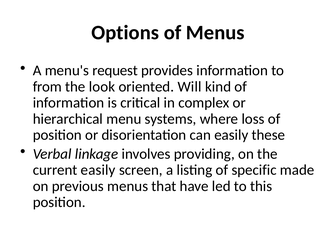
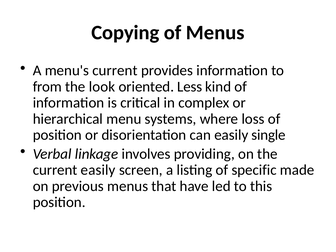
Options: Options -> Copying (125, 33)
menu's request: request -> current (115, 70)
Will: Will -> Less (190, 87)
these: these -> single (268, 135)
